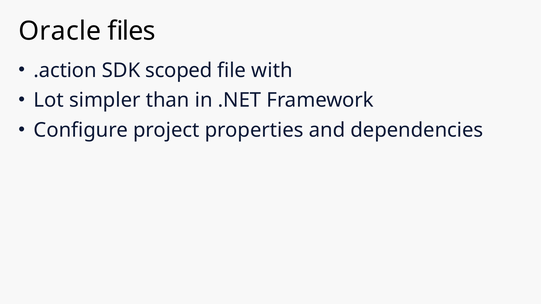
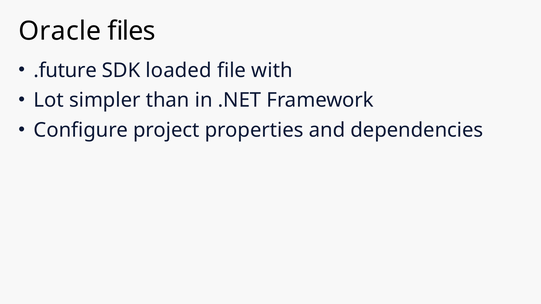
.action: .action -> .future (65, 70)
scoped: scoped -> loaded (179, 70)
